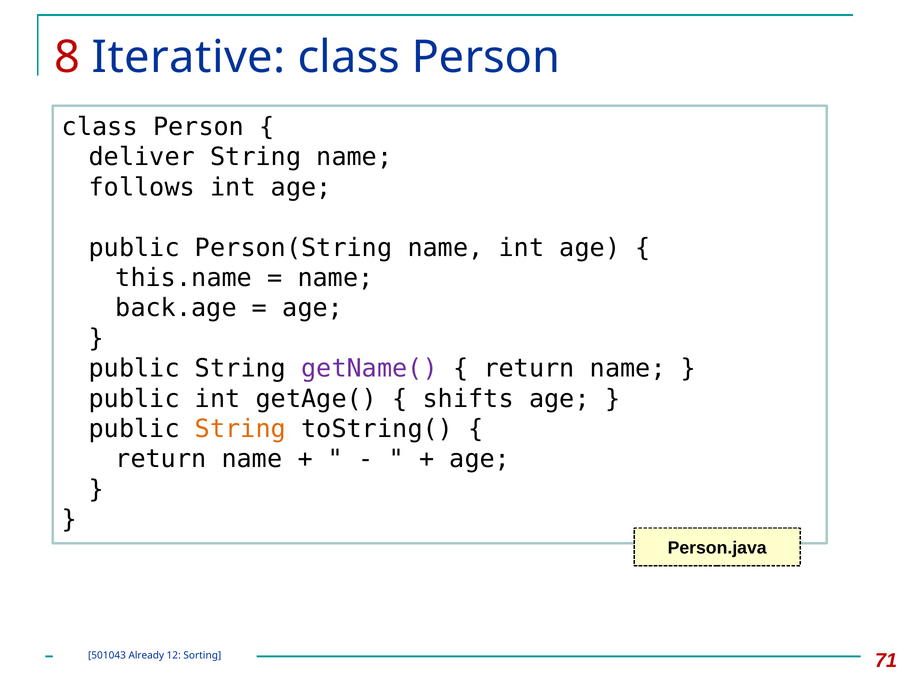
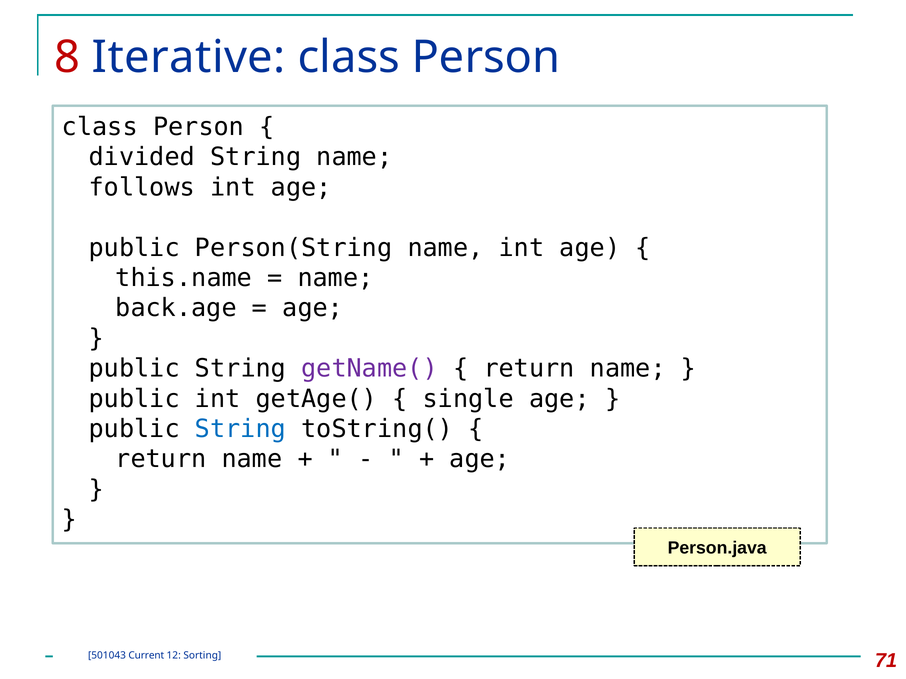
deliver: deliver -> divided (142, 157)
shifts: shifts -> single (468, 399)
String colour: orange -> blue (240, 429)
Already: Already -> Current (146, 656)
